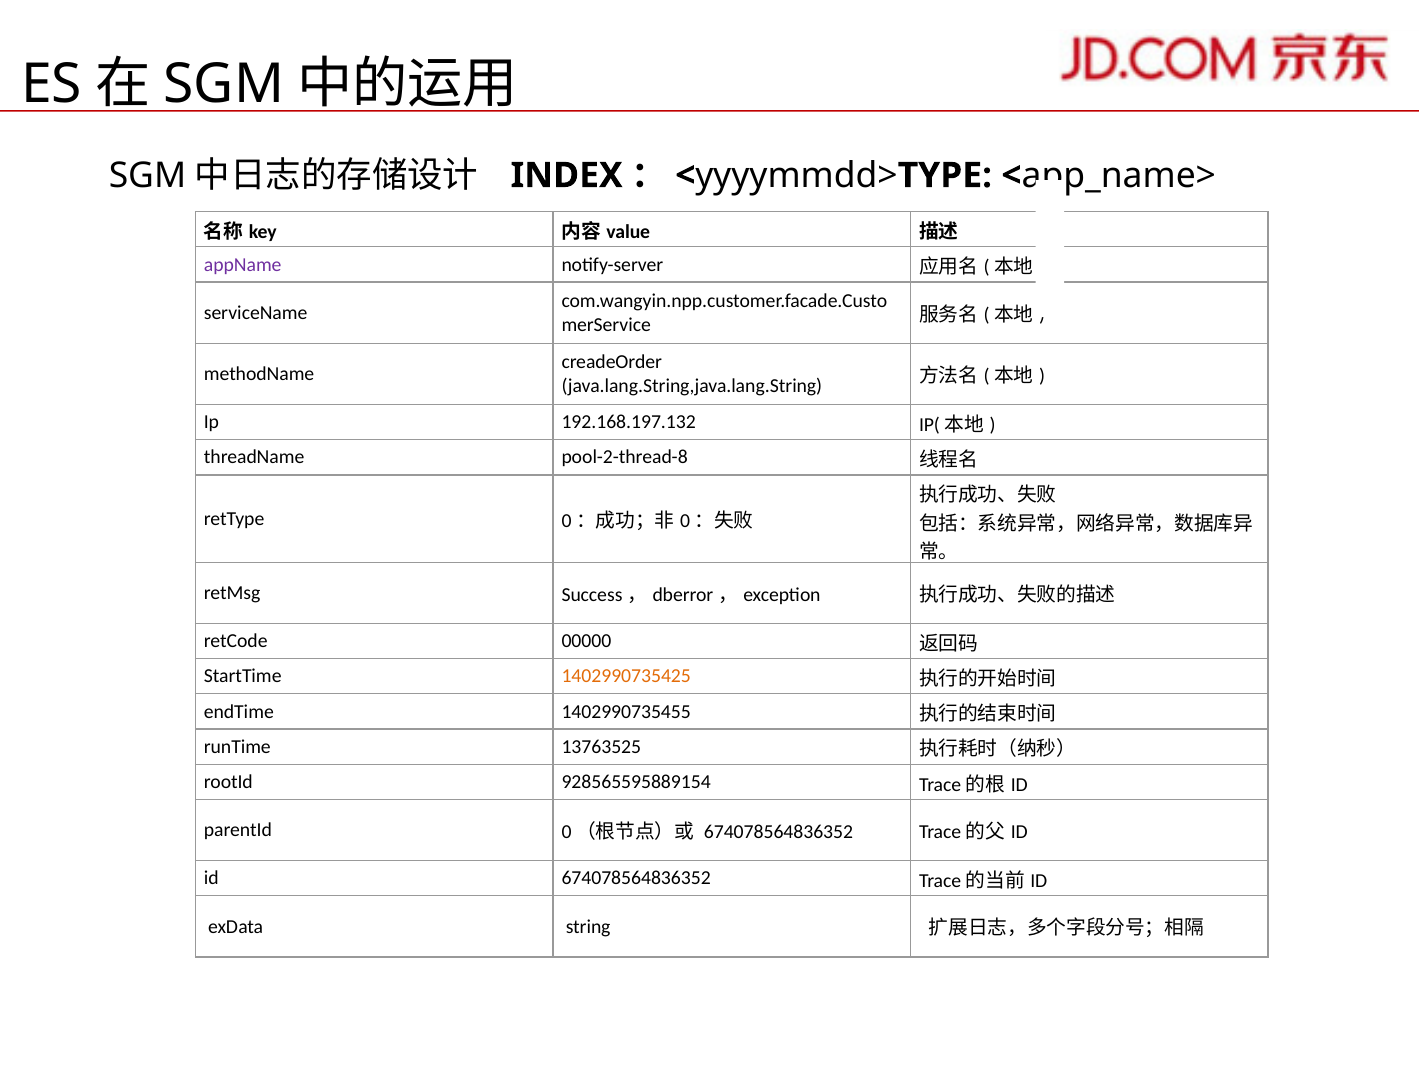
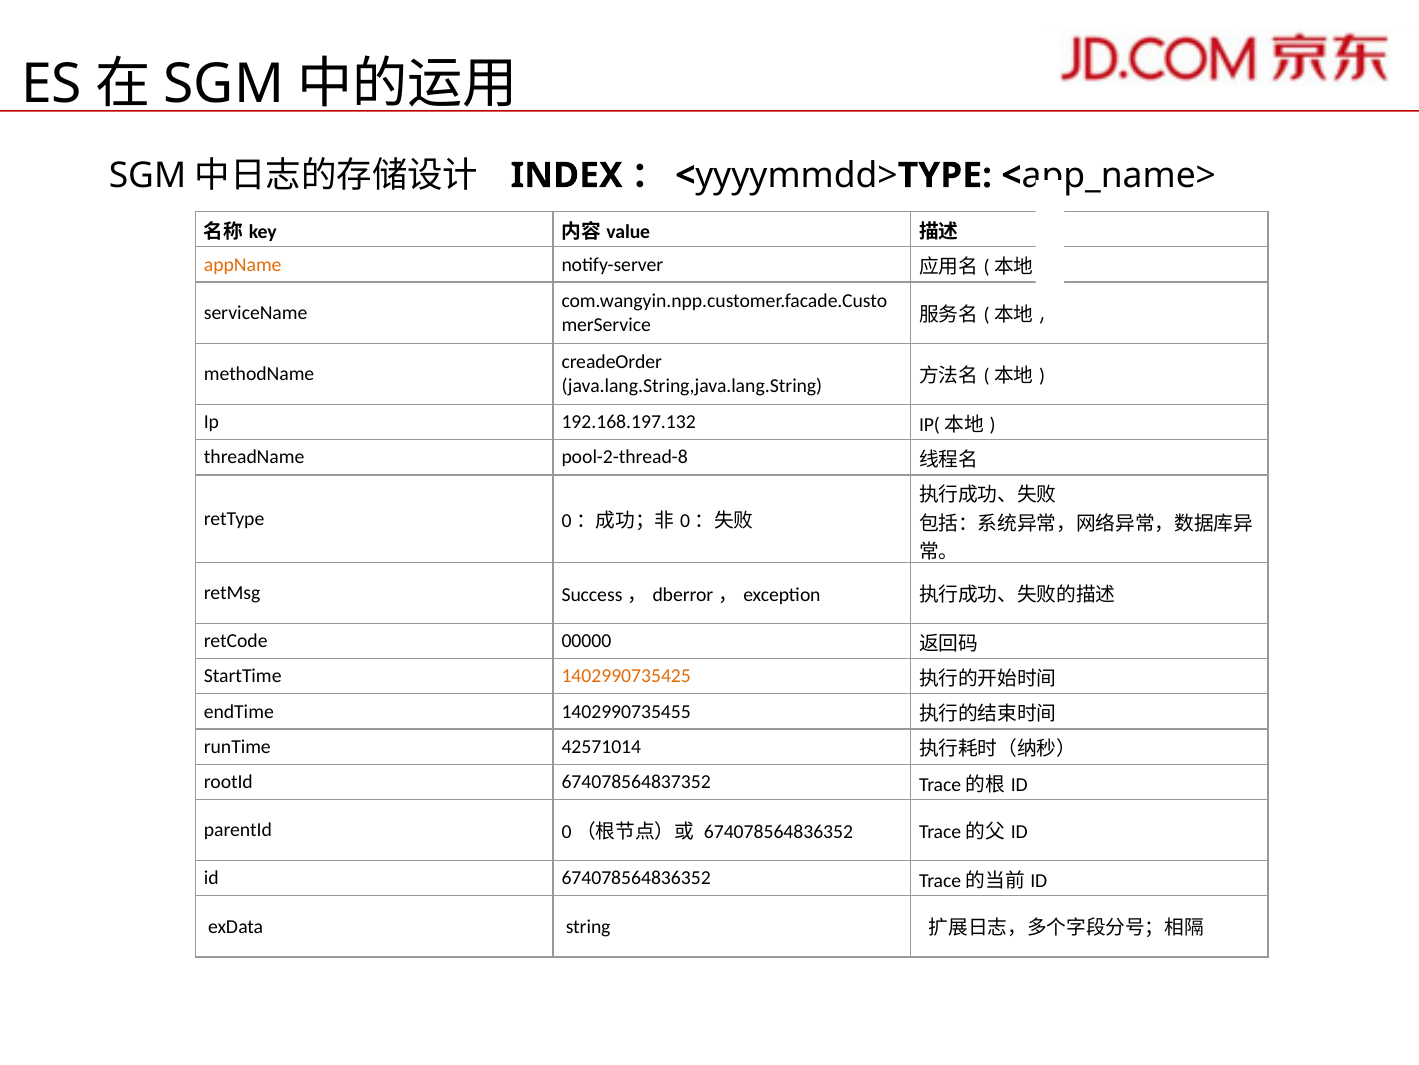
appName colour: purple -> orange (243, 264)
13763525: 13763525 -> 42571014 (601, 746)
928565595889154: 928565595889154 -> 674078564837352 (636, 781)
